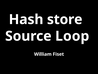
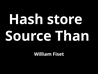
Loop: Loop -> Than (72, 36)
